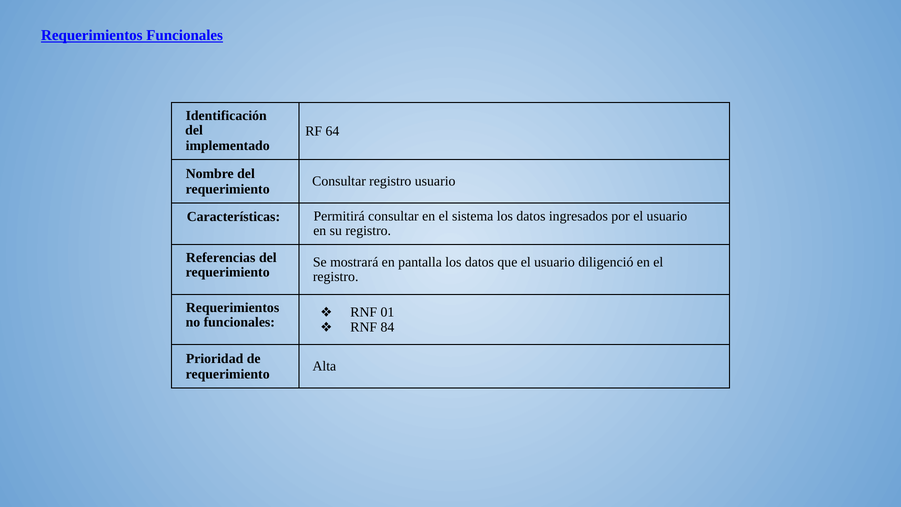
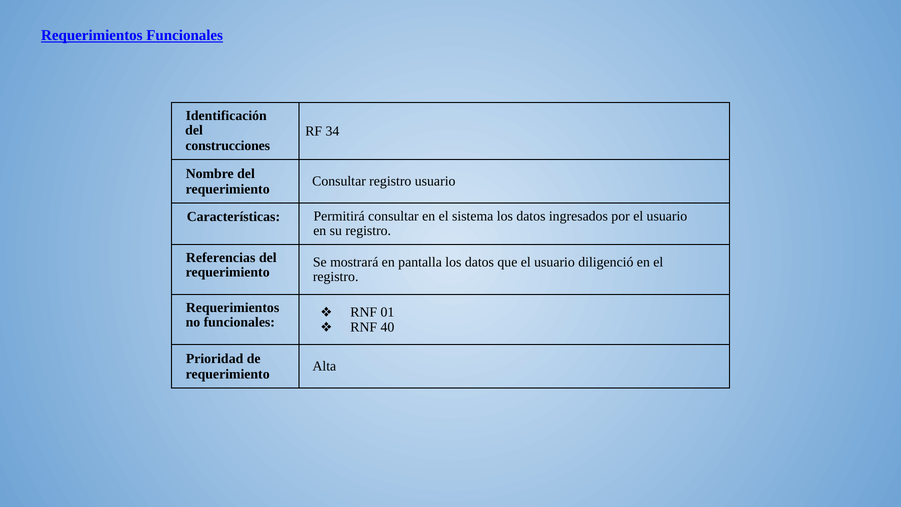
64: 64 -> 34 (332, 131)
implementado: implementado -> construcciones (228, 146)
84: 84 -> 40 (387, 327)
